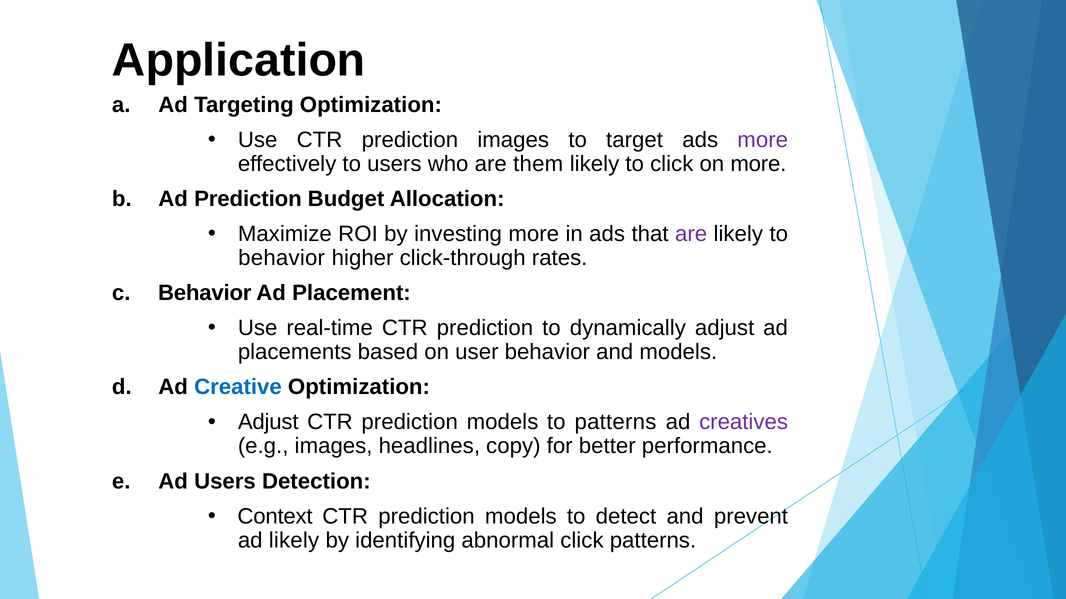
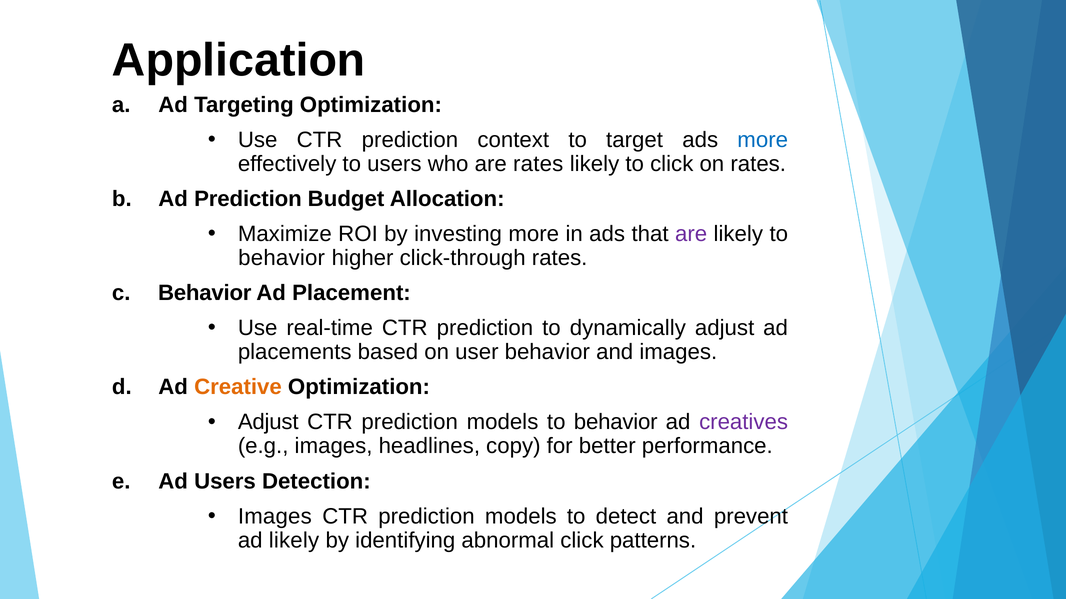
prediction images: images -> context (513, 140)
more colour: purple -> blue (763, 140)
are them: them -> rates (538, 164)
on more: more -> rates (758, 164)
and models: models -> images (678, 352)
Creative colour: blue -> orange (238, 388)
models to patterns: patterns -> behavior (616, 423)
Context: Context -> Images (275, 517)
